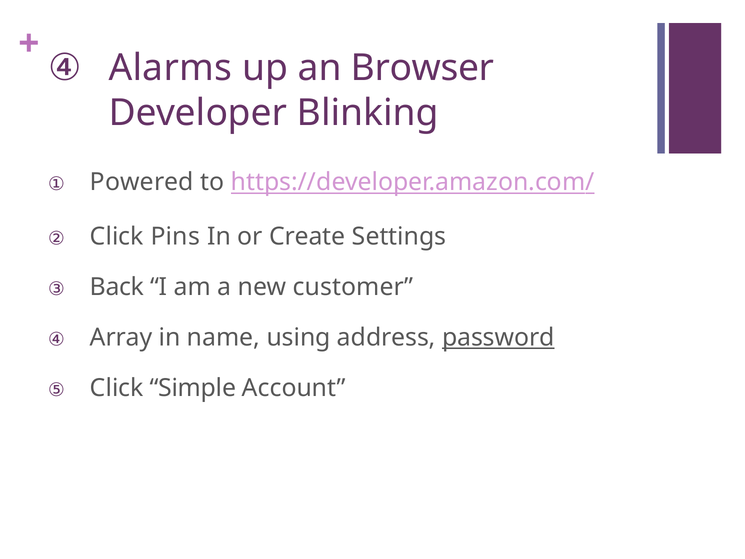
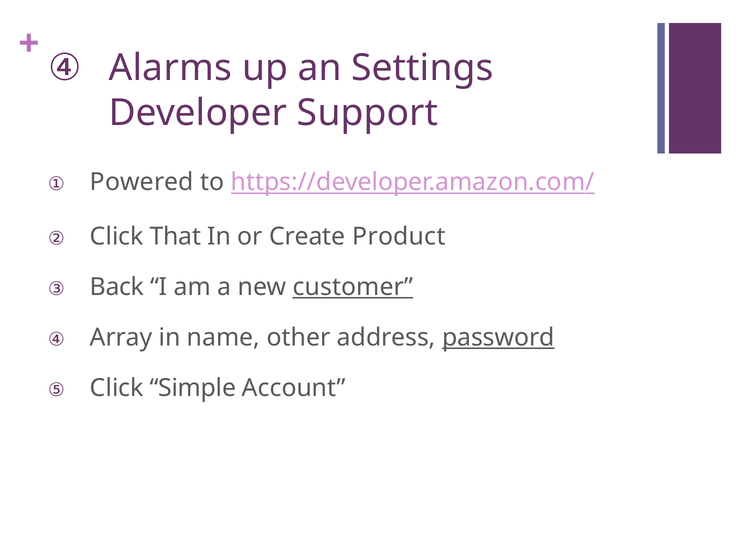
Browser: Browser -> Settings (422, 68)
Blinking: Blinking -> Support (368, 113)
Pins: Pins -> That (175, 236)
Settings: Settings -> Product (399, 236)
customer underline: none -> present (353, 287)
using: using -> other (298, 337)
